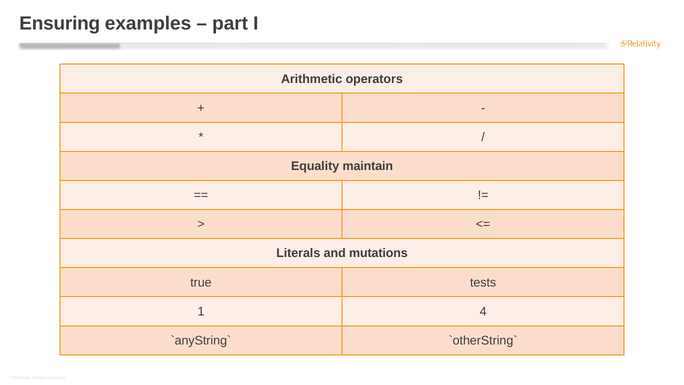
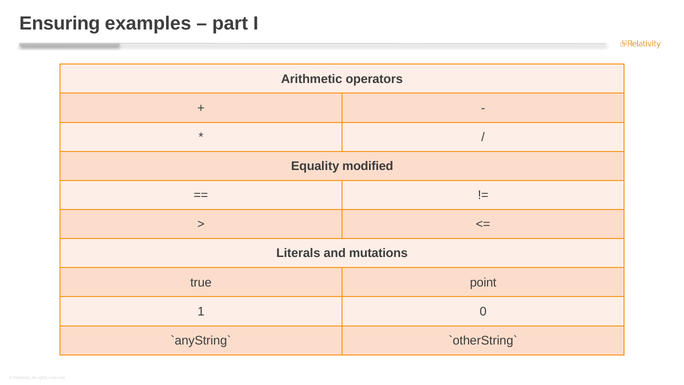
maintain: maintain -> modified (368, 166)
tests: tests -> point (483, 282)
4: 4 -> 0 (483, 311)
